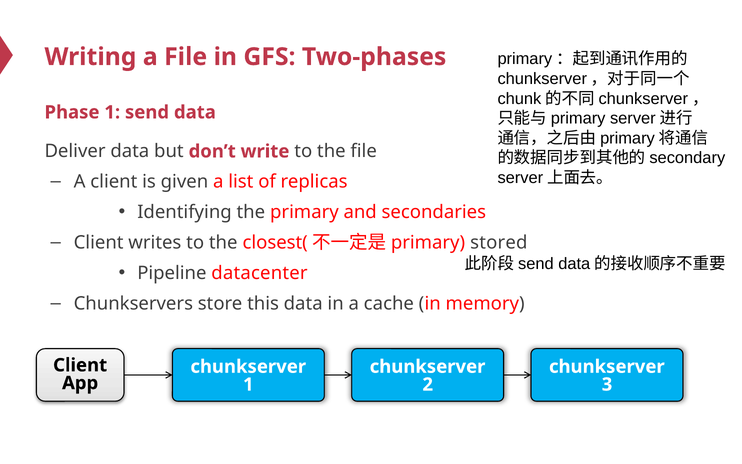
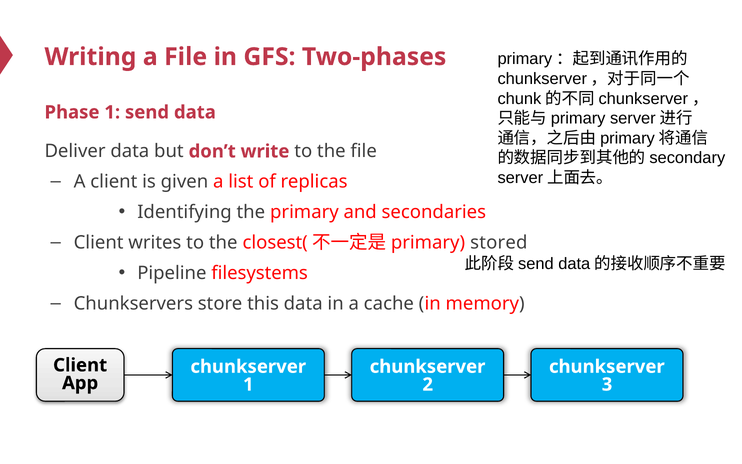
datacenter: datacenter -> filesystems (260, 273)
